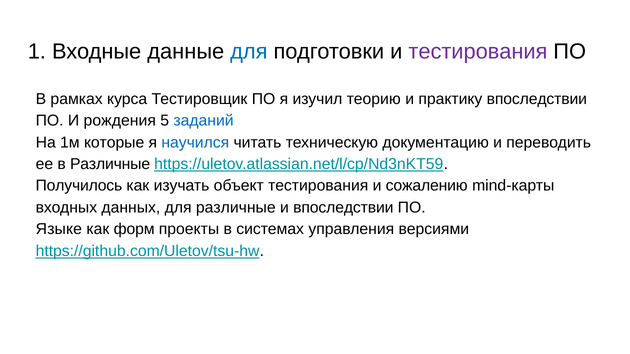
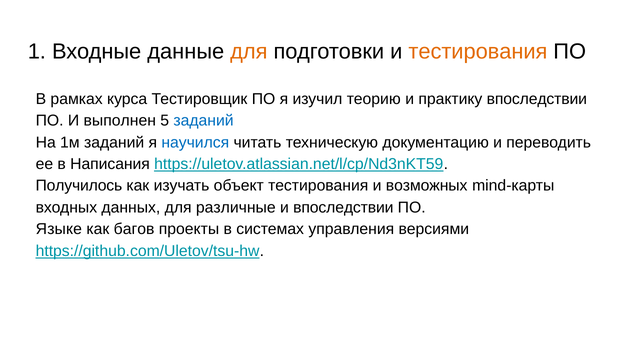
для colour: blue -> orange (249, 52)
тестирования colour: purple -> orange (478, 52)
рождения: рождения -> выполнен (120, 121)
1м которые: которые -> заданий (114, 143)
в Различные: Различные -> Написания (110, 164)
сожалению: сожалению -> возможных (427, 186)
форм: форм -> багов (134, 229)
